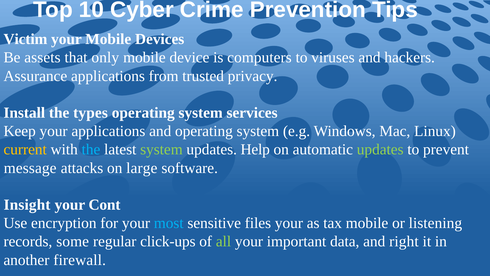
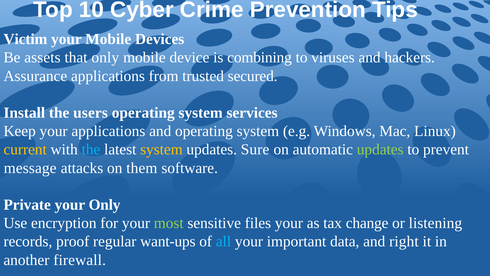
computers: computers -> combining (260, 57)
privacy: privacy -> secured (253, 76)
types: types -> users (91, 113)
system colour: light green -> yellow (161, 149)
Help: Help -> Sure (255, 149)
large: large -> them (142, 168)
Insight: Insight -> Private (27, 204)
your Cont: Cont -> Only (105, 204)
most colour: light blue -> light green (169, 223)
tax mobile: mobile -> change (367, 223)
some: some -> proof (73, 241)
click-ups: click-ups -> want-ups (168, 241)
all colour: light green -> light blue (223, 241)
